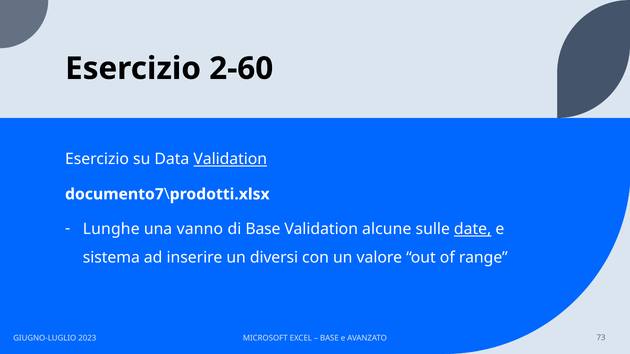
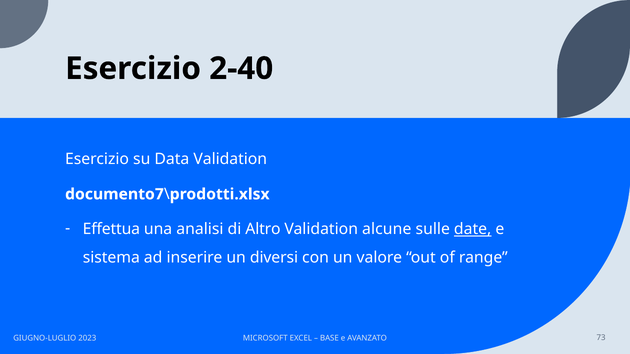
2-60: 2-60 -> 2-40 (241, 69)
Validation underline: present -> none (230, 159)
Lunghe: Lunghe -> Effettua (111, 229)
vanno: vanno -> analisi (200, 229)
di Base: Base -> Altro (263, 229)
